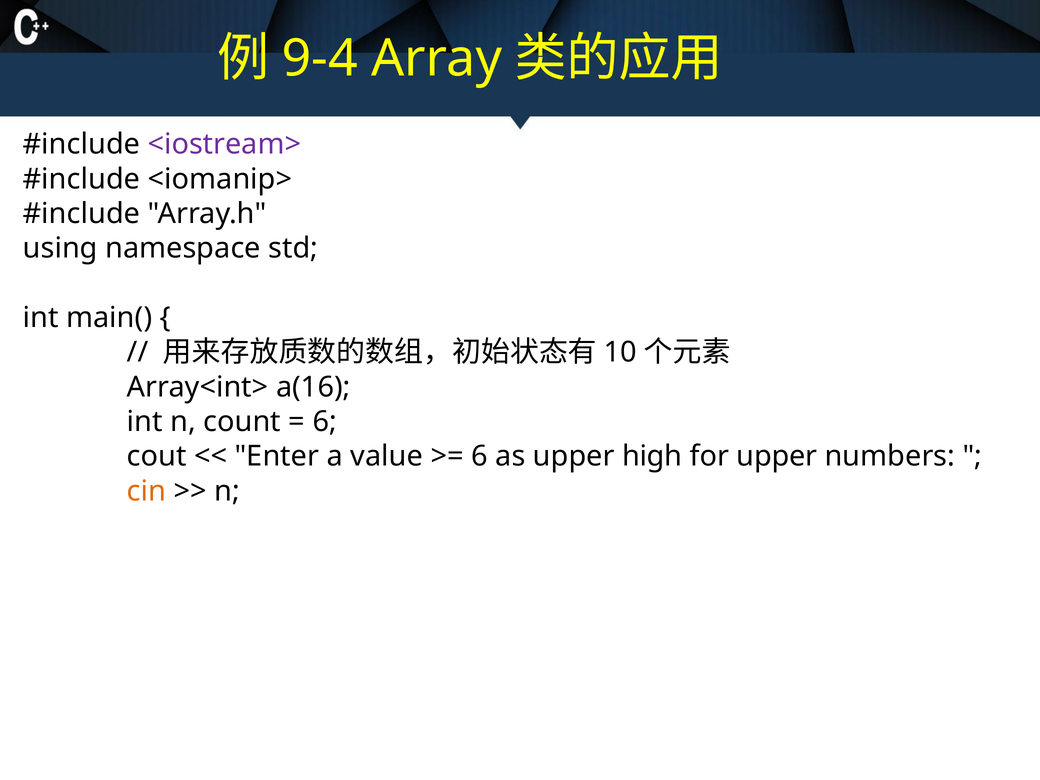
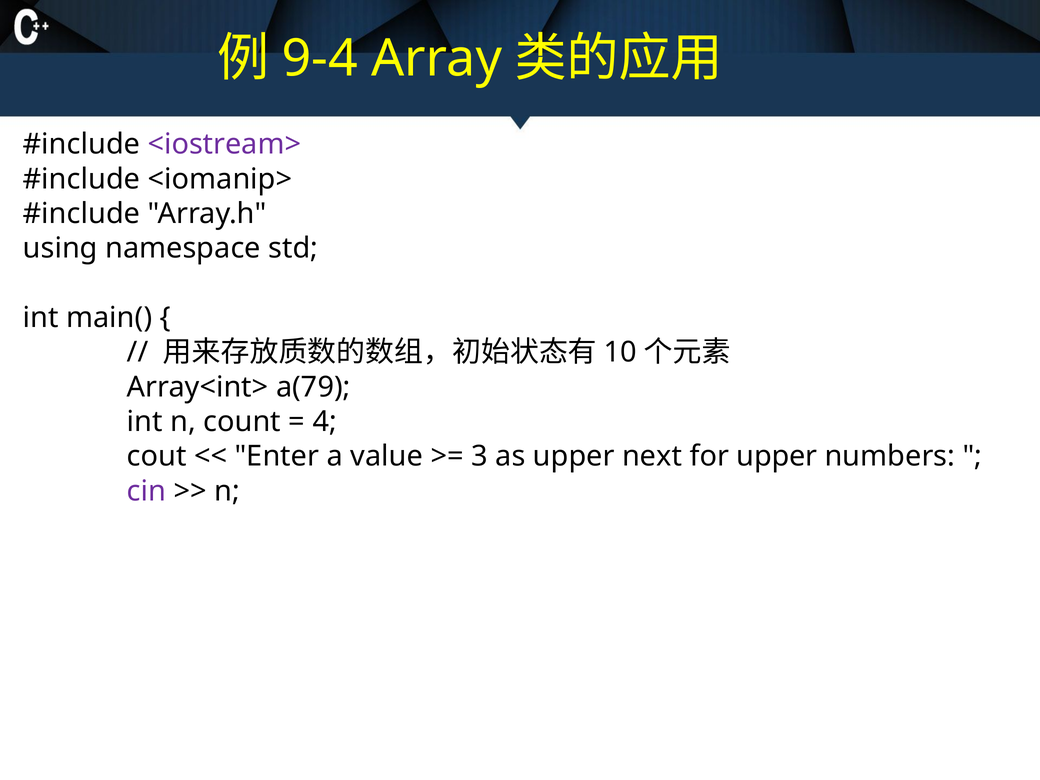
a(16: a(16 -> a(79 (313, 387)
6: 6 -> 4 (325, 422)
6: 6 -> 3 (479, 456)
high: high -> next (652, 456)
cin colour: orange -> purple (146, 491)
